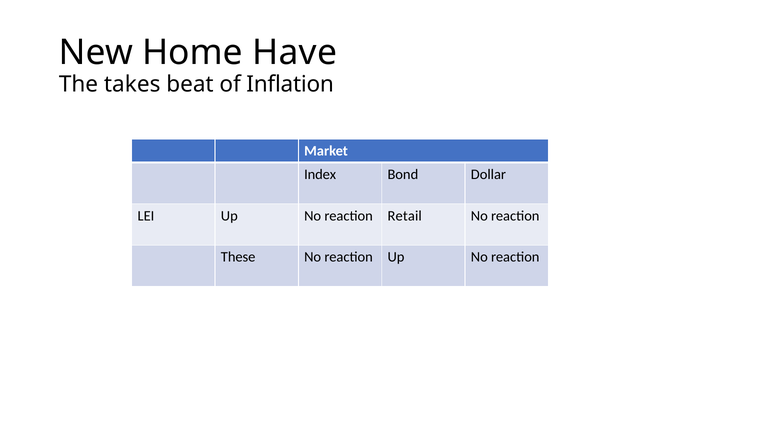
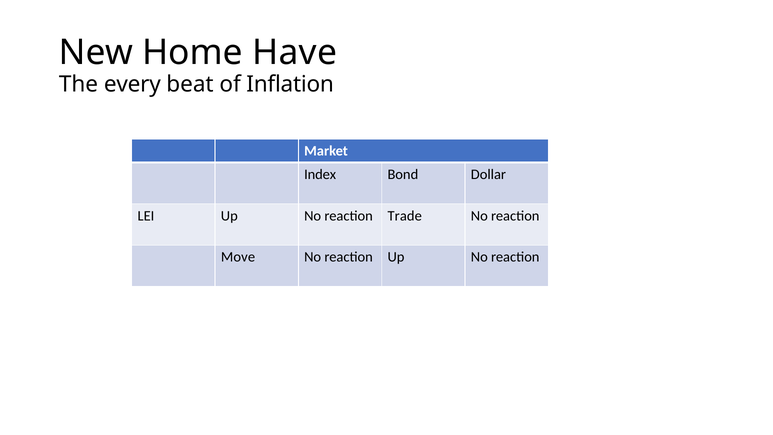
takes: takes -> every (132, 84)
Retail: Retail -> Trade (405, 216)
These: These -> Move (238, 257)
